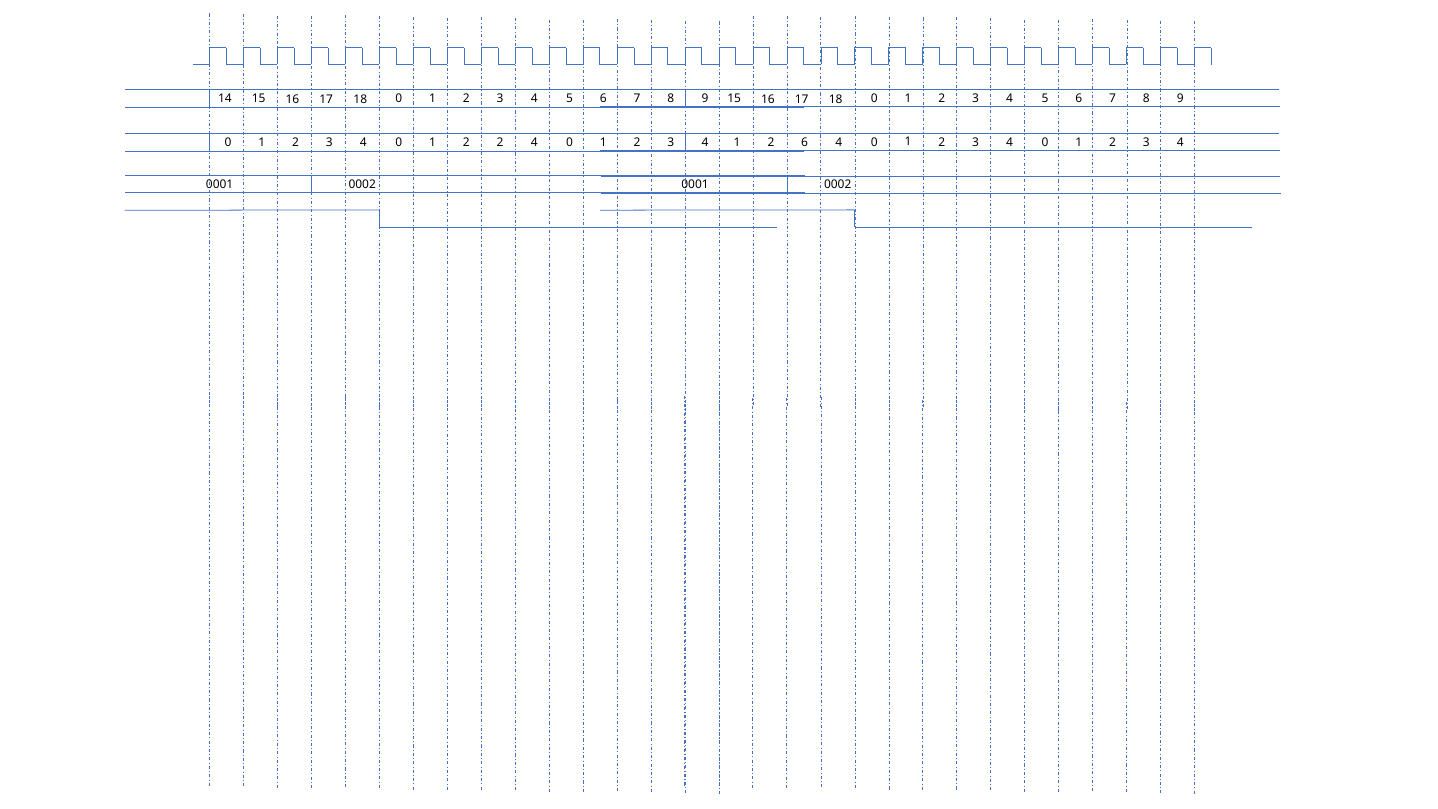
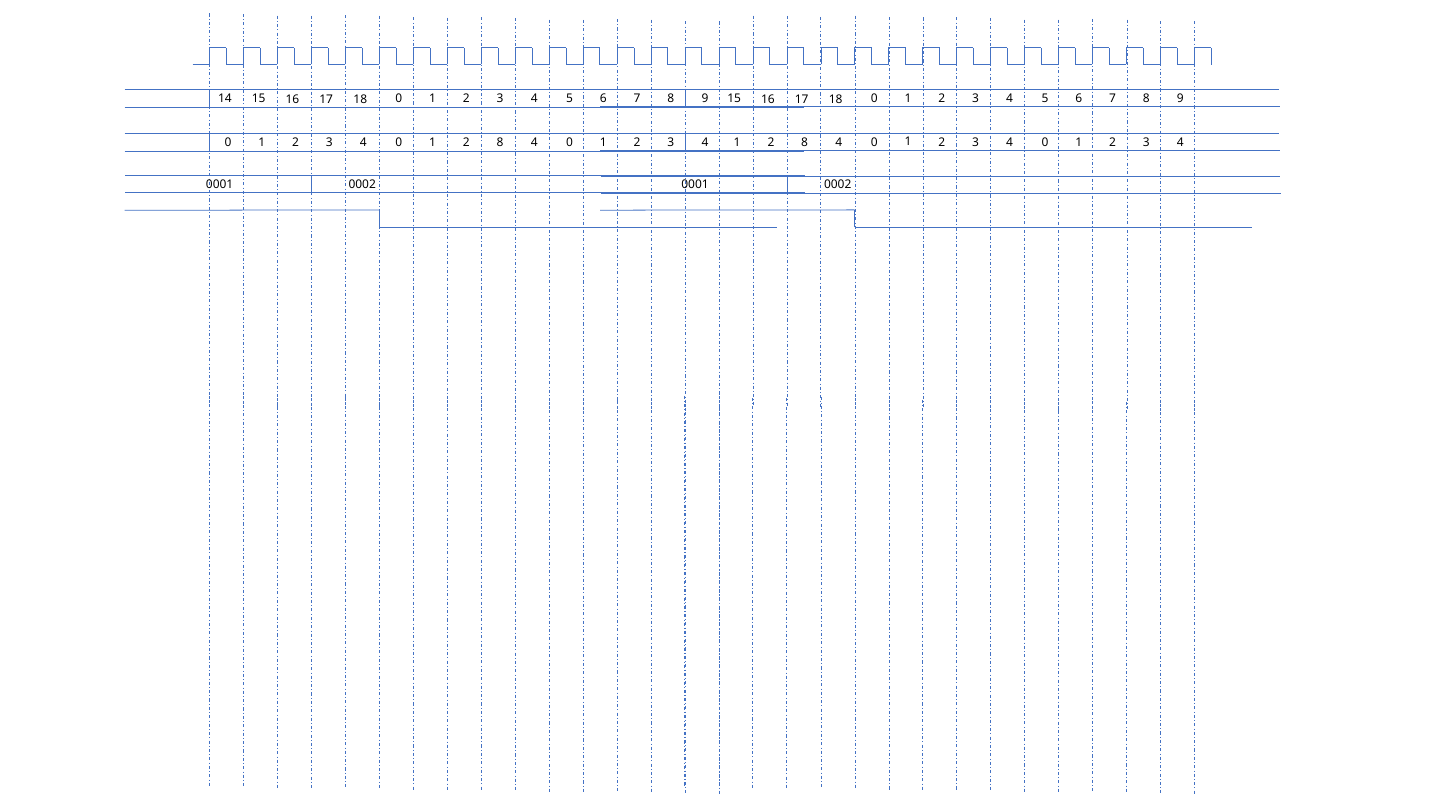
6: 6 -> 8 (805, 143)
0 1 2 2: 2 -> 8 (500, 142)
